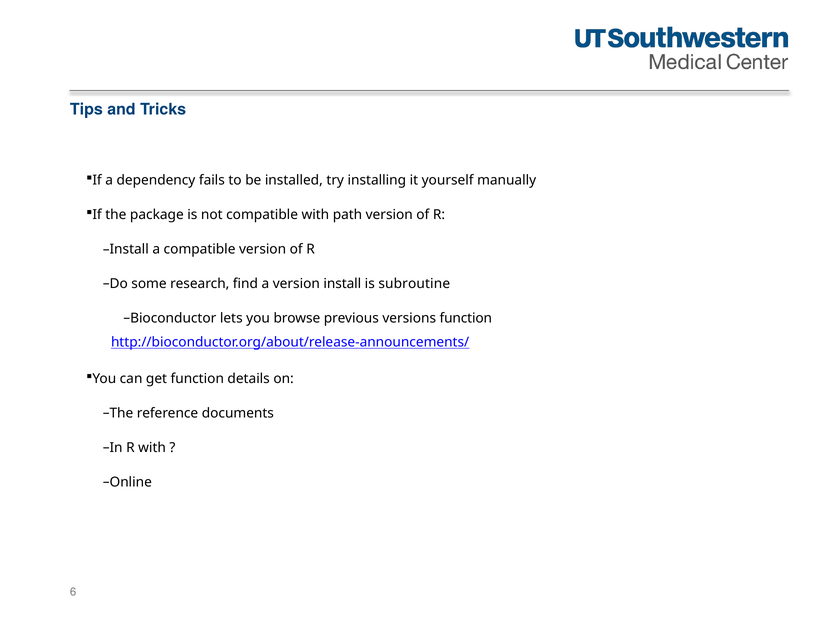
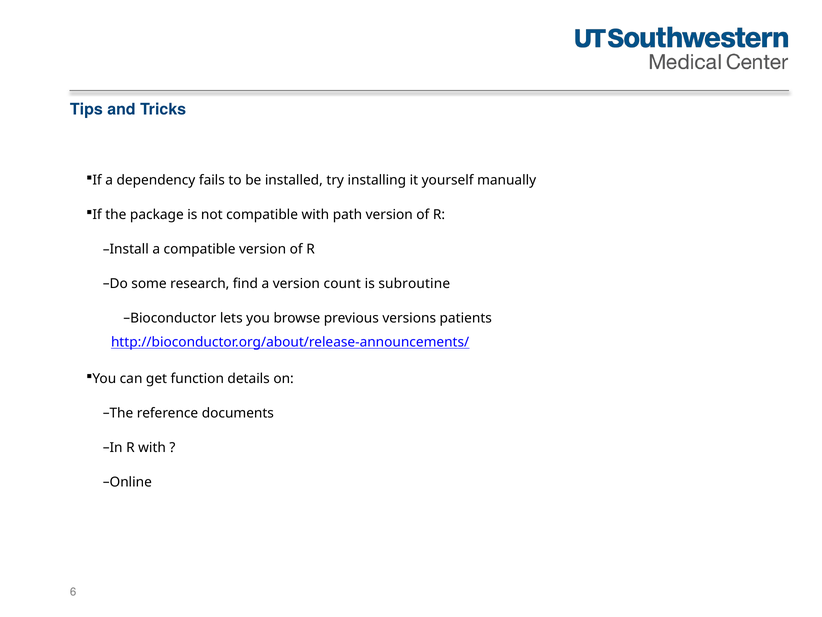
version install: install -> count (342, 283)
versions function: function -> patients (466, 318)
